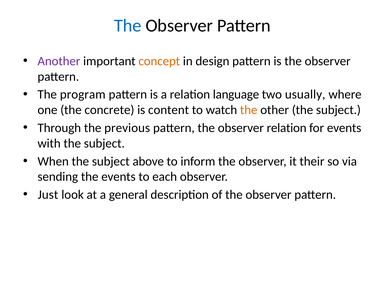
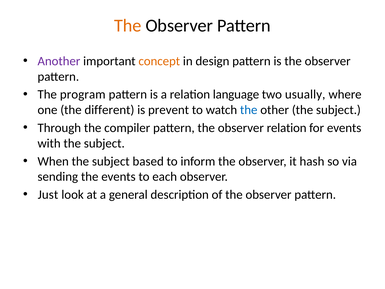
The colour: blue -> orange (128, 26)
concrete: concrete -> different (109, 110)
content: content -> prevent (169, 110)
the colour: orange -> blue (249, 110)
previous: previous -> compiler (127, 128)
above: above -> based (148, 161)
their: their -> hash (312, 161)
